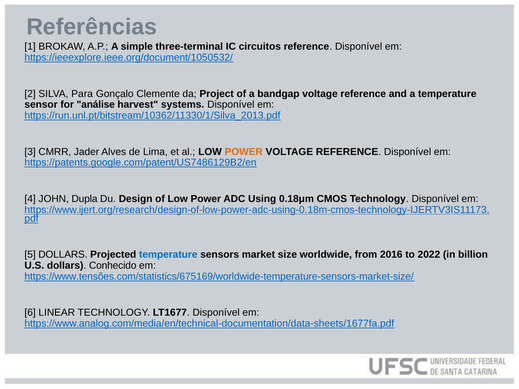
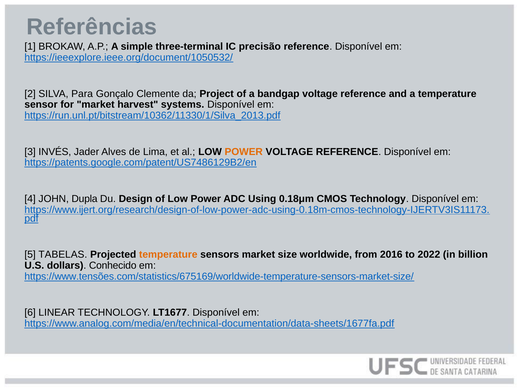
circuitos: circuitos -> precisão (260, 47)
for análise: análise -> market (96, 105)
CMRR: CMRR -> INVÉS (55, 152)
5 DOLLARS: DOLLARS -> TABELAS (63, 255)
temperature colour: blue -> orange (168, 255)
